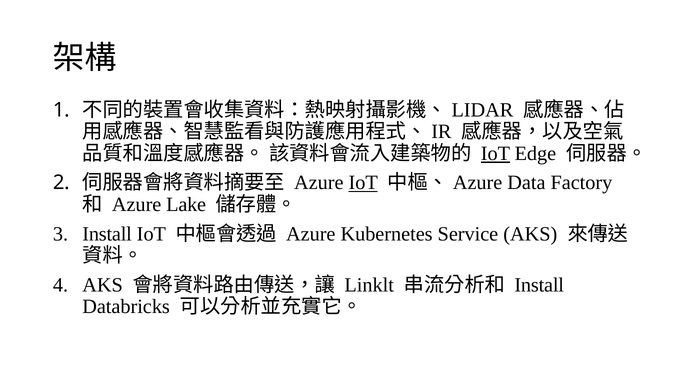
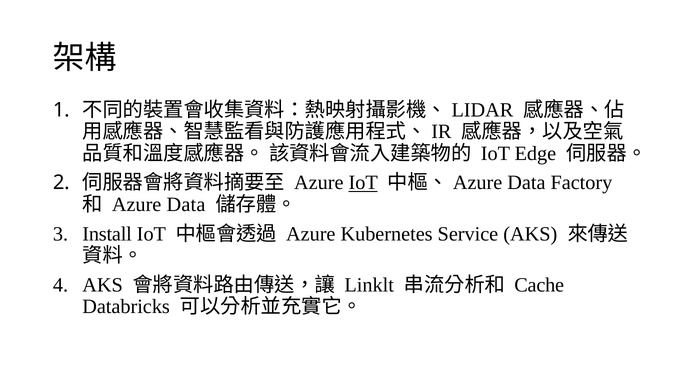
IoT underline: present -> none (495, 154)
Lake: Lake -> Data (186, 205)
Install: Install -> Cache (539, 285)
